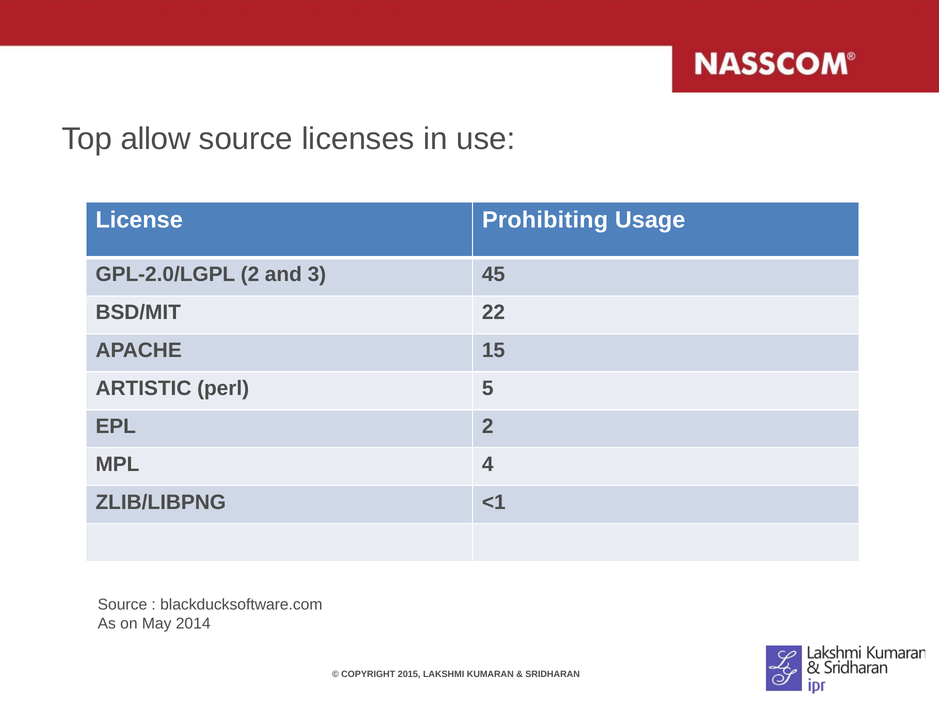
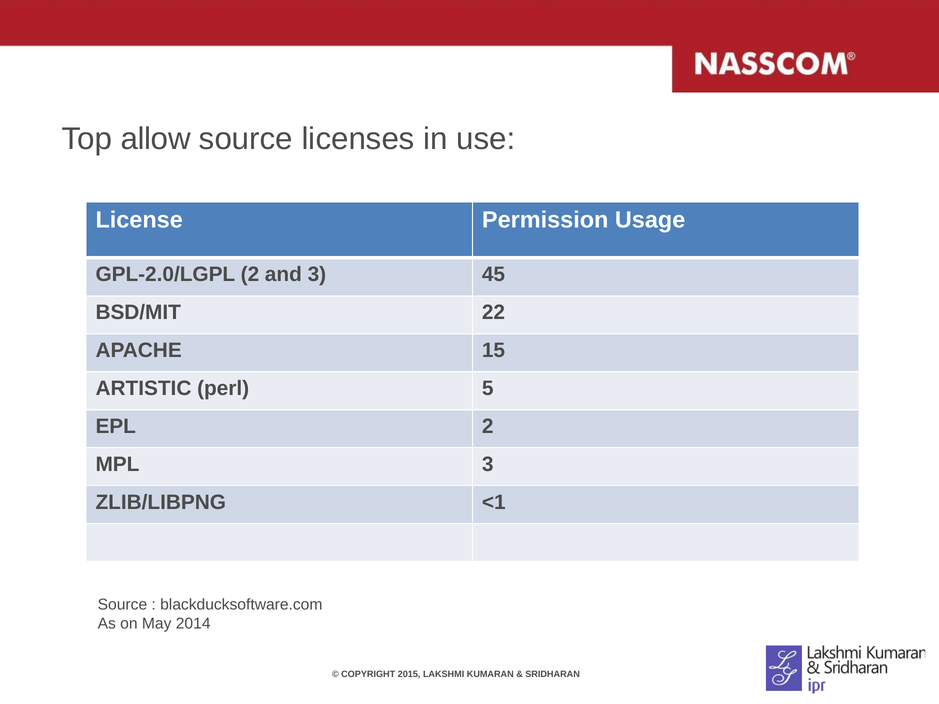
Prohibiting: Prohibiting -> Permission (545, 220)
MPL 4: 4 -> 3 (488, 464)
